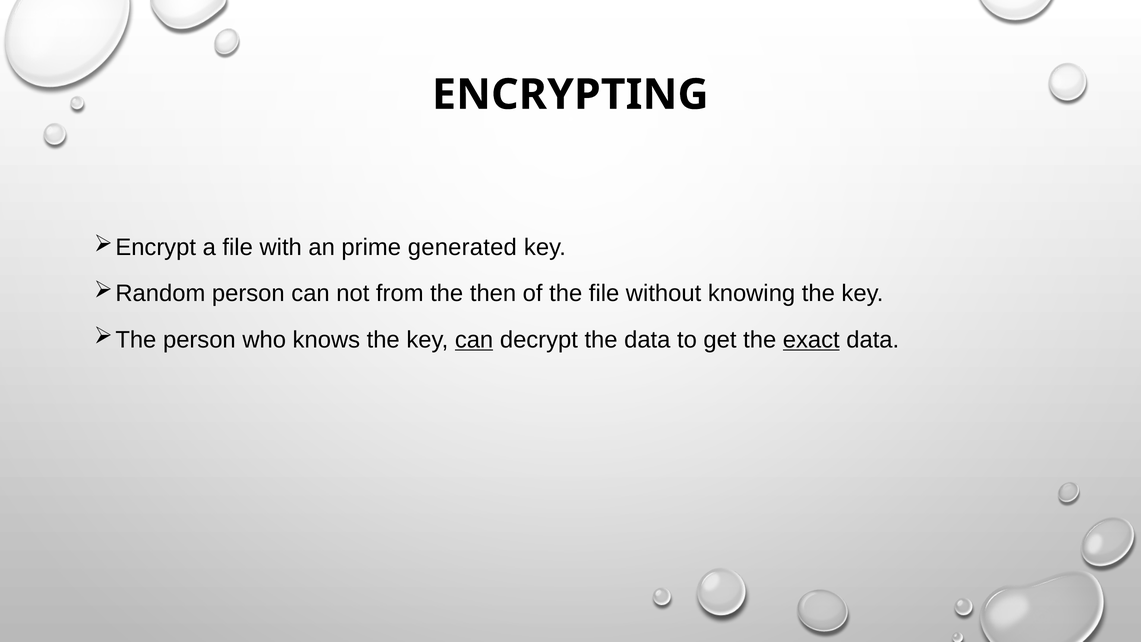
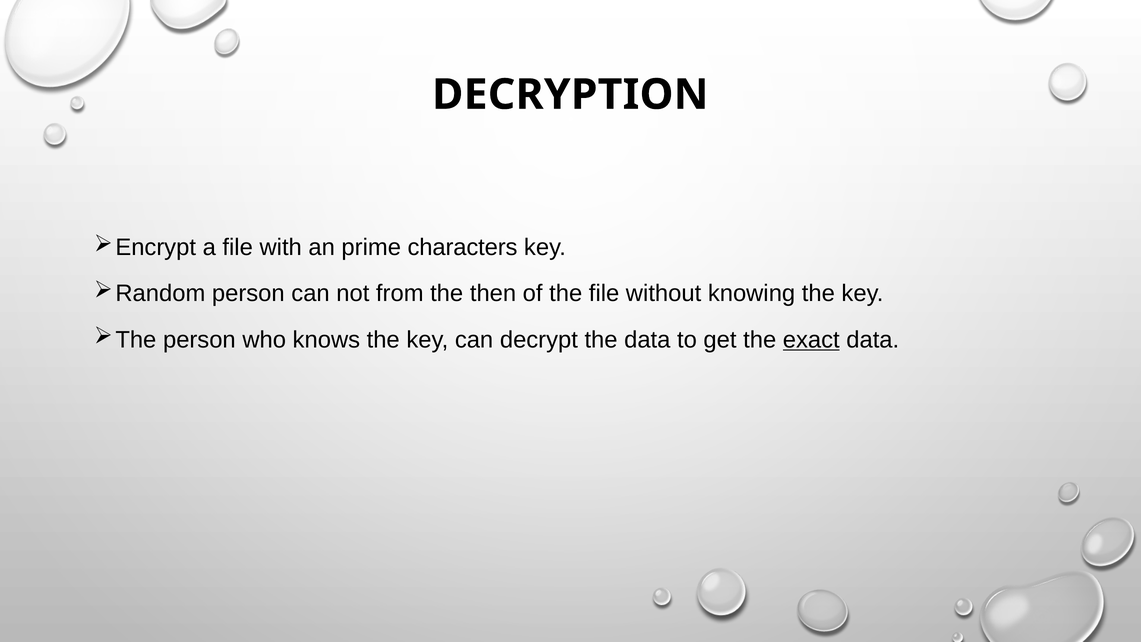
ENCRYPTING: ENCRYPTING -> DECRYPTION (570, 95)
generated: generated -> characters (463, 247)
can underline: present -> none (474, 340)
